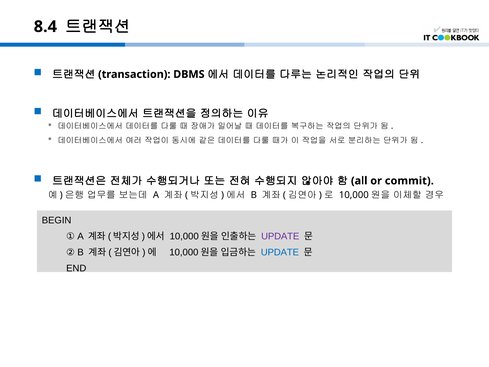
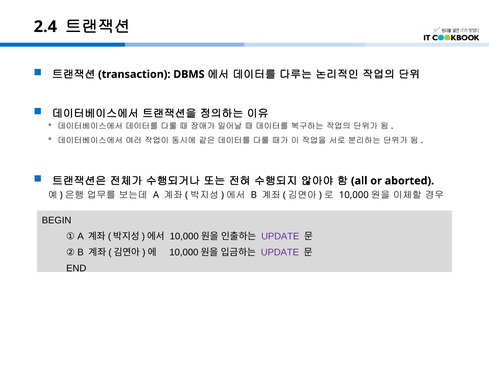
8.4: 8.4 -> 2.4 (45, 27)
commit: commit -> aborted (409, 181)
UPDATE colour: blue -> purple (280, 252)
